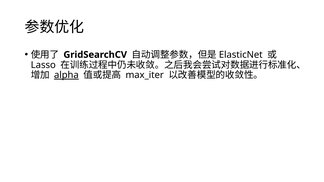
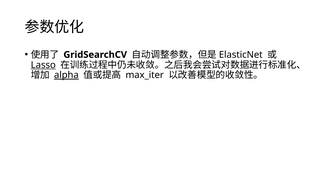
Lasso underline: none -> present (43, 65)
